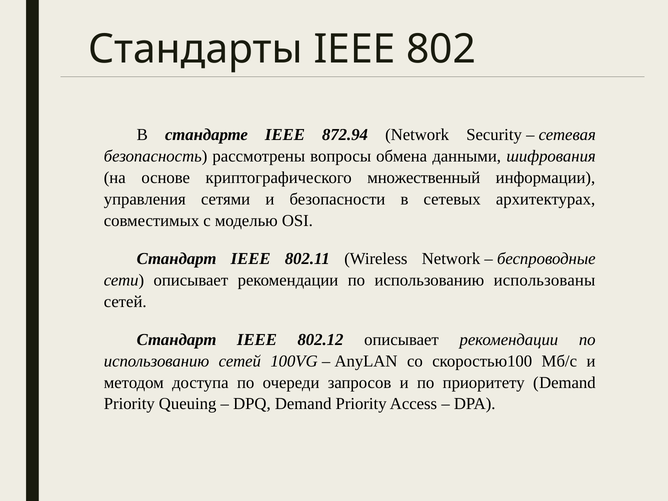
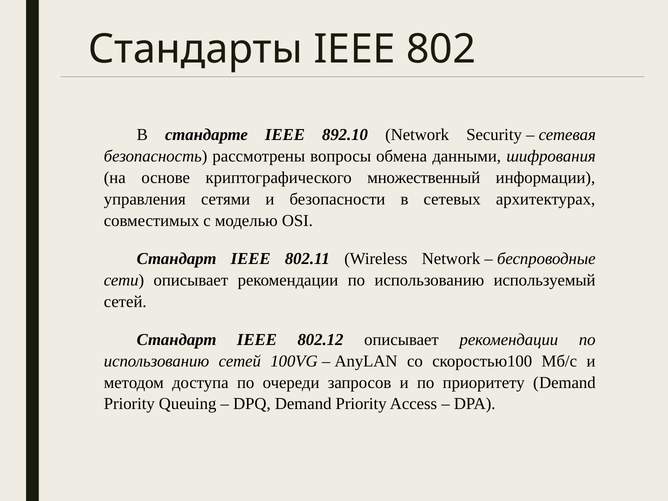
872.94: 872.94 -> 892.10 (345, 135)
использованы: использованы -> используемый (545, 280)
